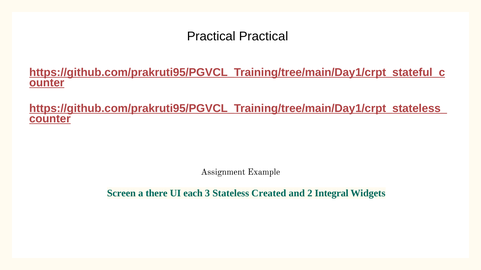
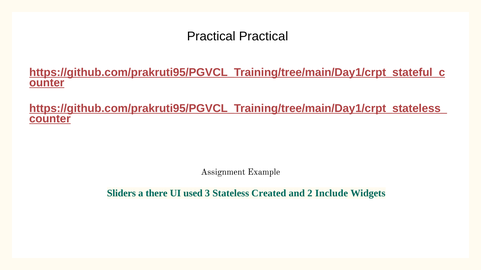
Screen: Screen -> Sliders (121, 194)
each: each -> used (193, 194)
Integral: Integral -> Include (332, 194)
